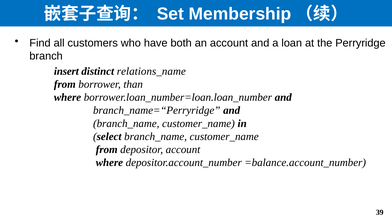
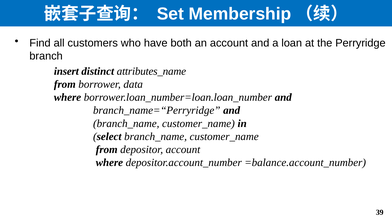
relations_name: relations_name -> attributes_name (151, 71)
than: than -> data (133, 84)
